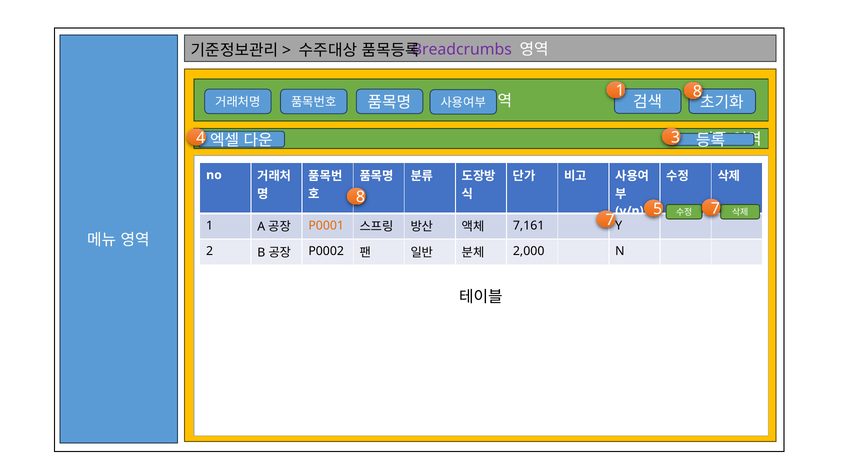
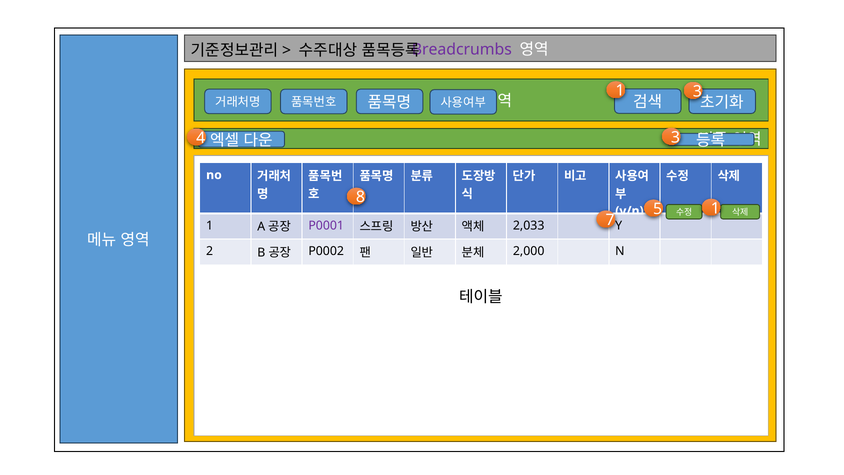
1 8: 8 -> 3 (697, 91)
5 7: 7 -> 1 (715, 208)
P0001 colour: orange -> purple (326, 226)
7,161: 7,161 -> 2,033 (529, 226)
